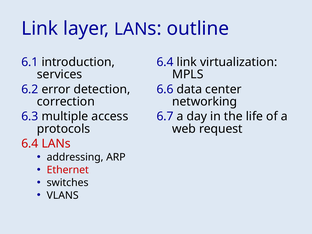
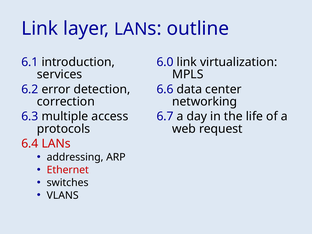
6.4: 6.4 -> 6.0 (165, 62)
